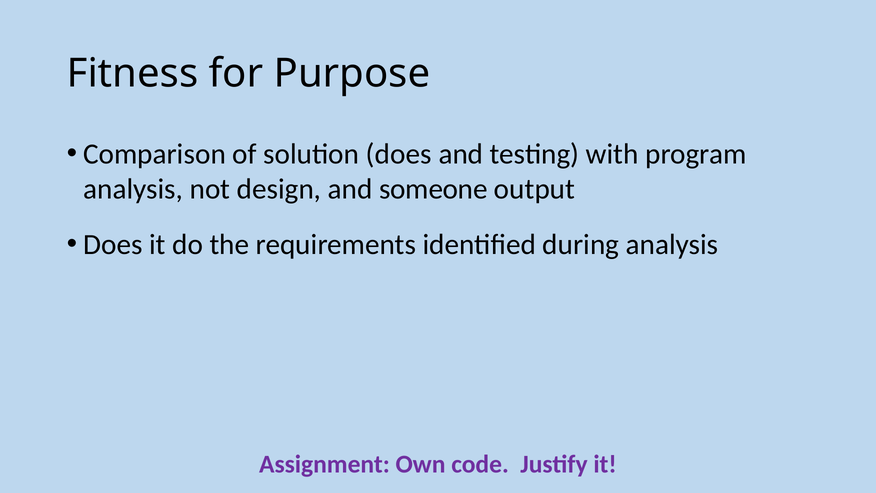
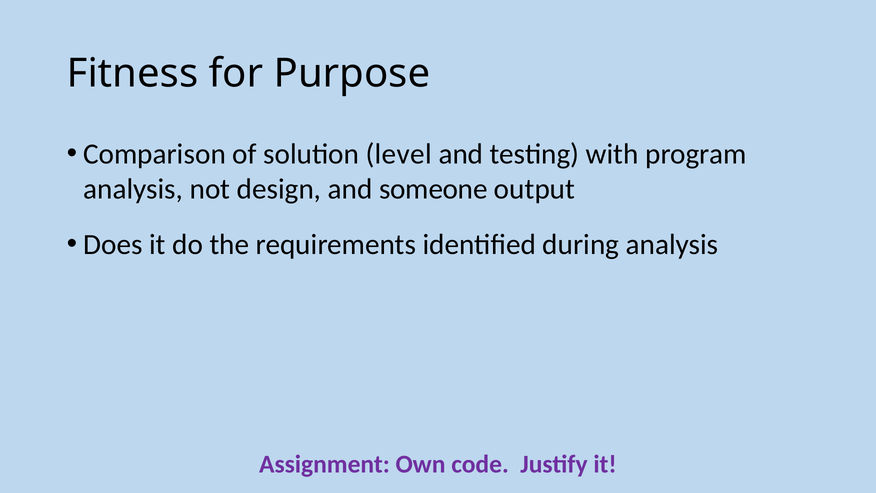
solution does: does -> level (399, 154)
